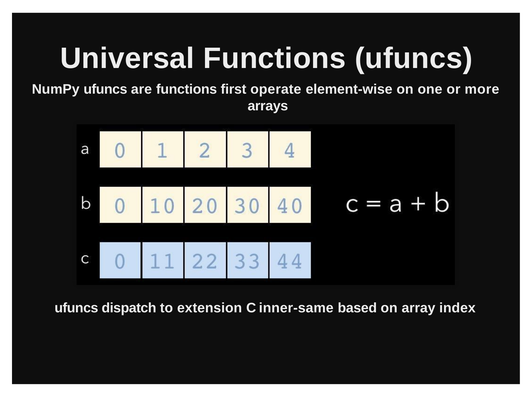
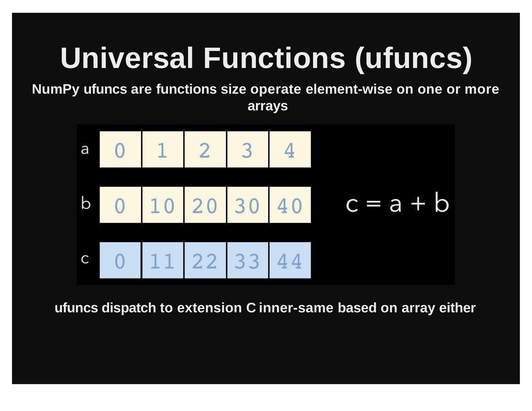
first: first -> size (234, 89)
index: index -> either (458, 308)
